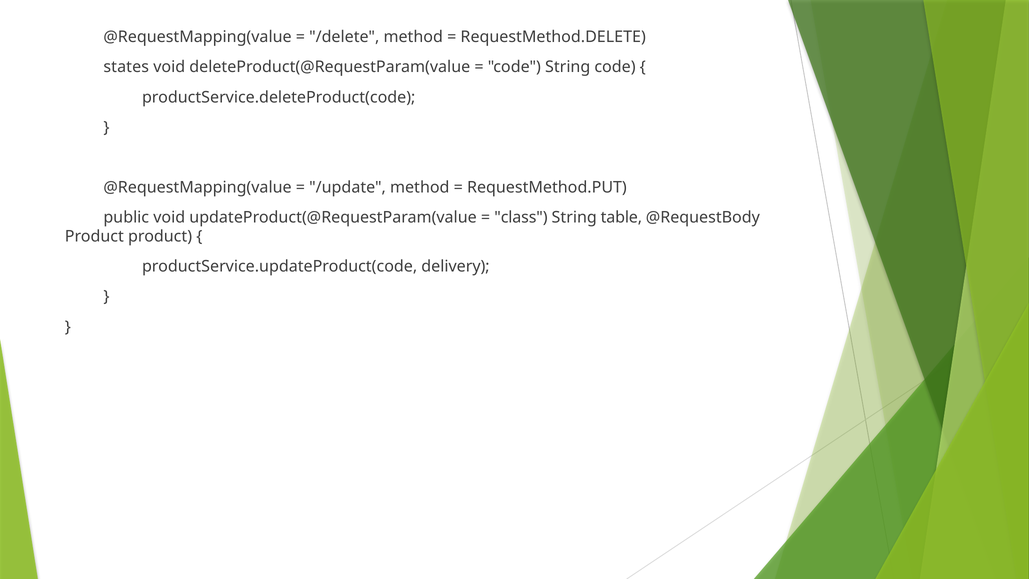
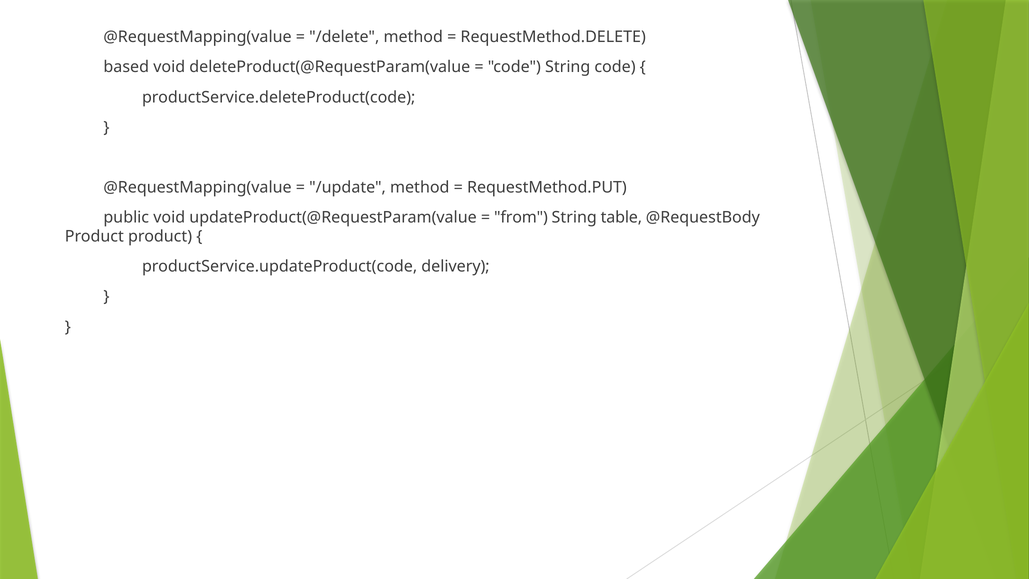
states: states -> based (126, 67)
class: class -> from (521, 217)
